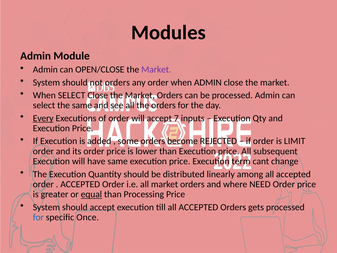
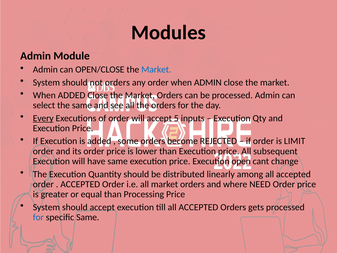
Market colour: purple -> blue (156, 70)
When SELECT: SELECT -> ADDED (72, 95)
7: 7 -> 5 (176, 118)
term: term -> open (241, 161)
equal underline: present -> none (91, 194)
specific Once: Once -> Same (88, 217)
